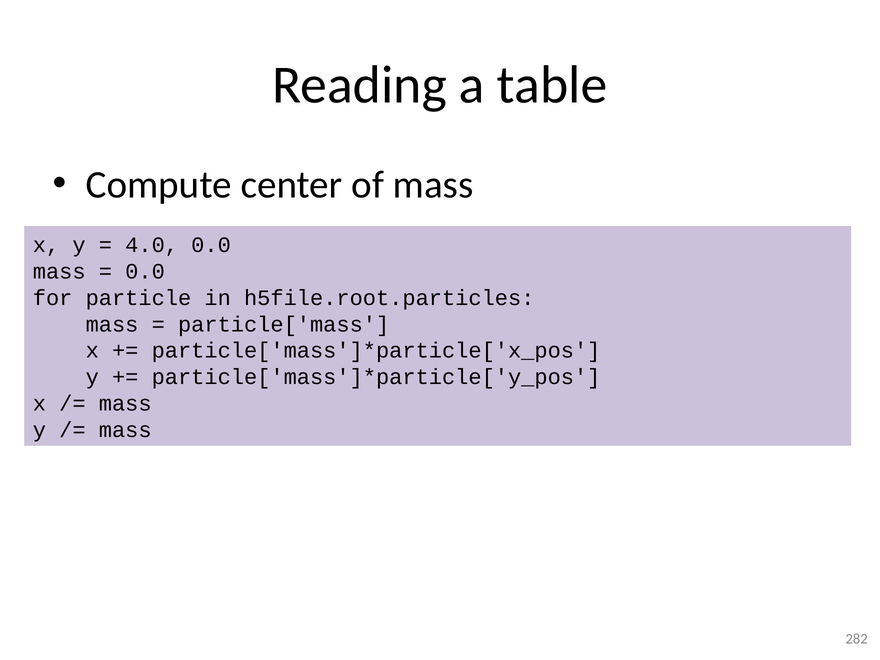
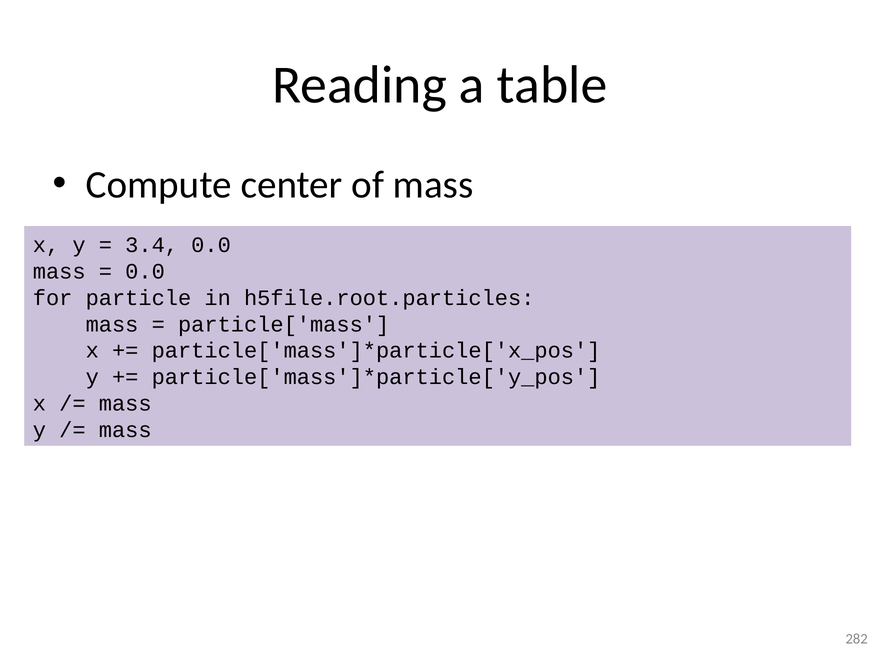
4.0: 4.0 -> 3.4 (152, 245)
